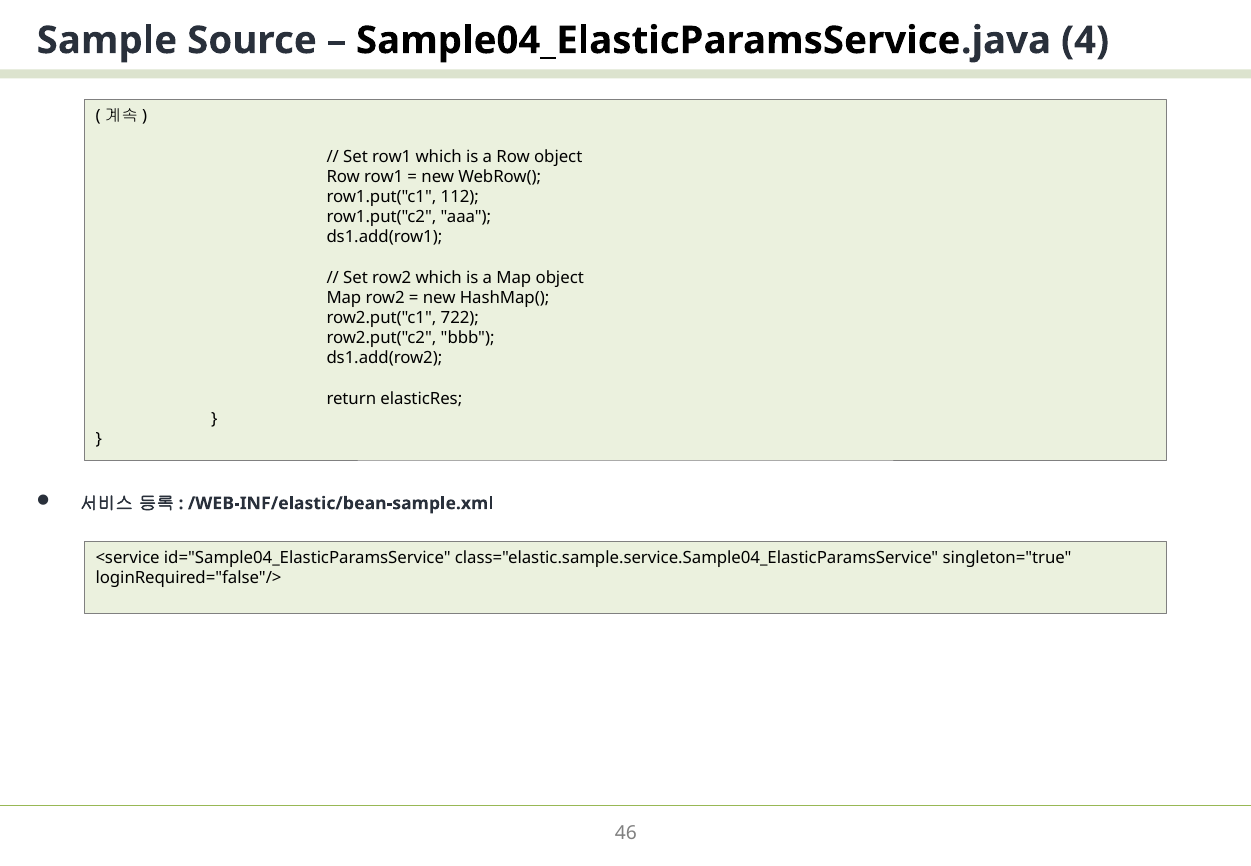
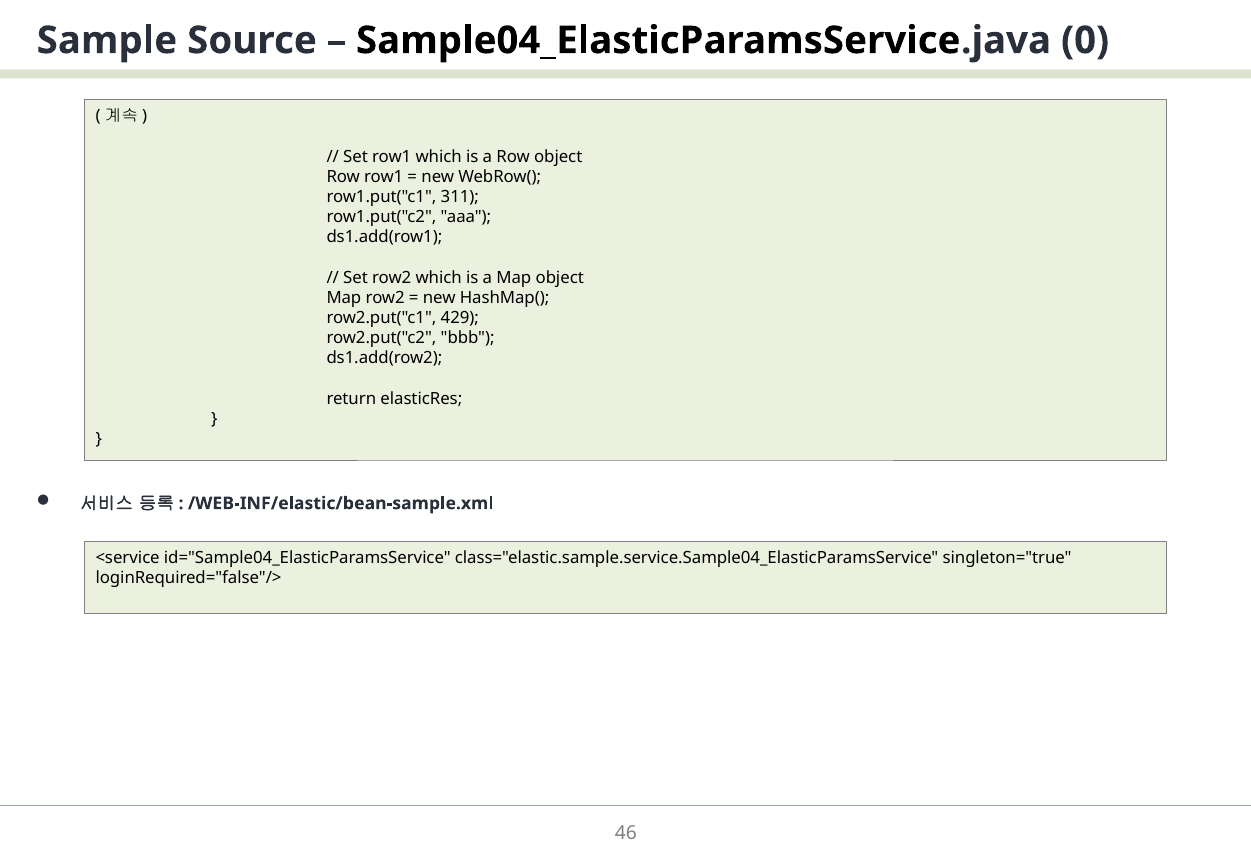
4: 4 -> 0 (1085, 40)
112: 112 -> 311 (460, 197)
722: 722 -> 429 (460, 318)
